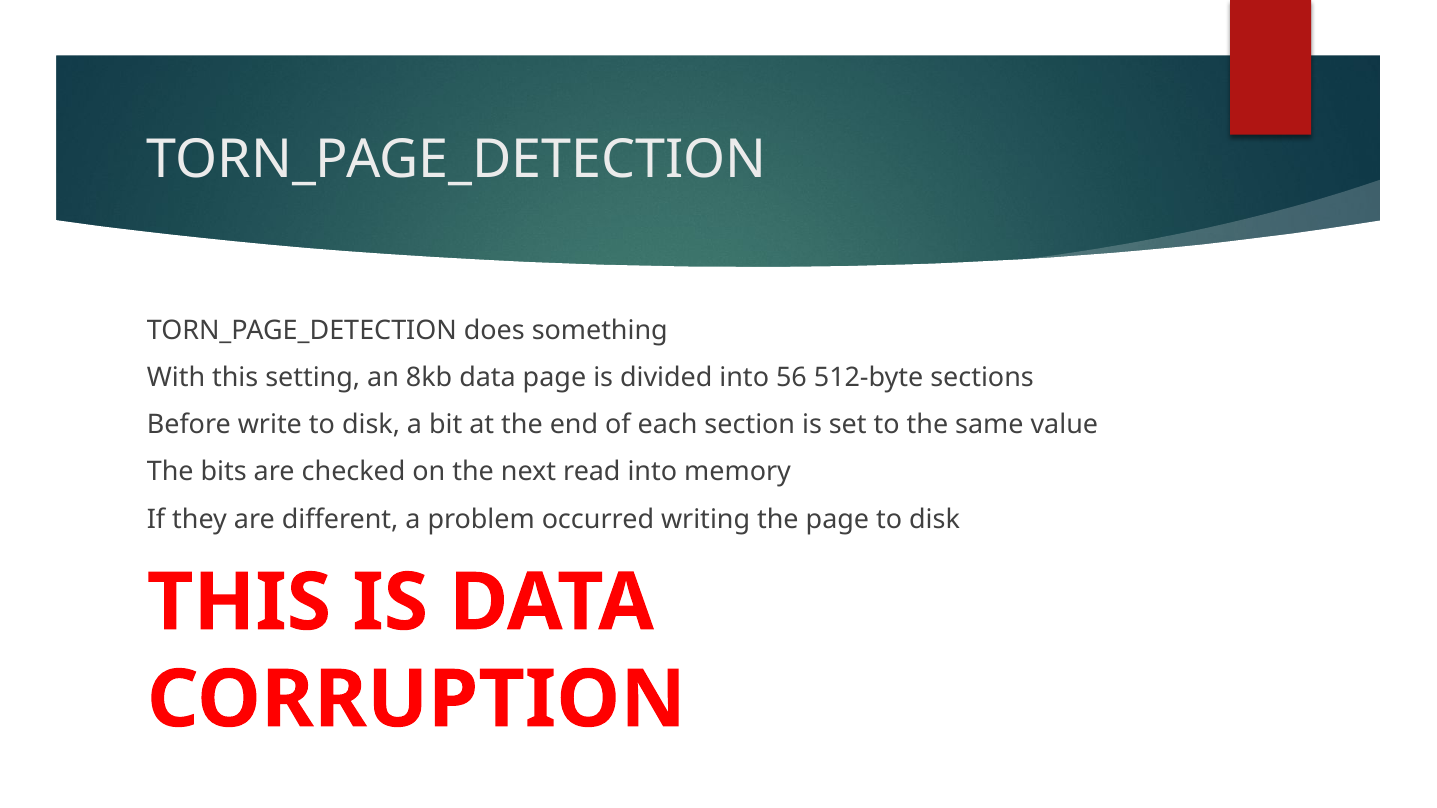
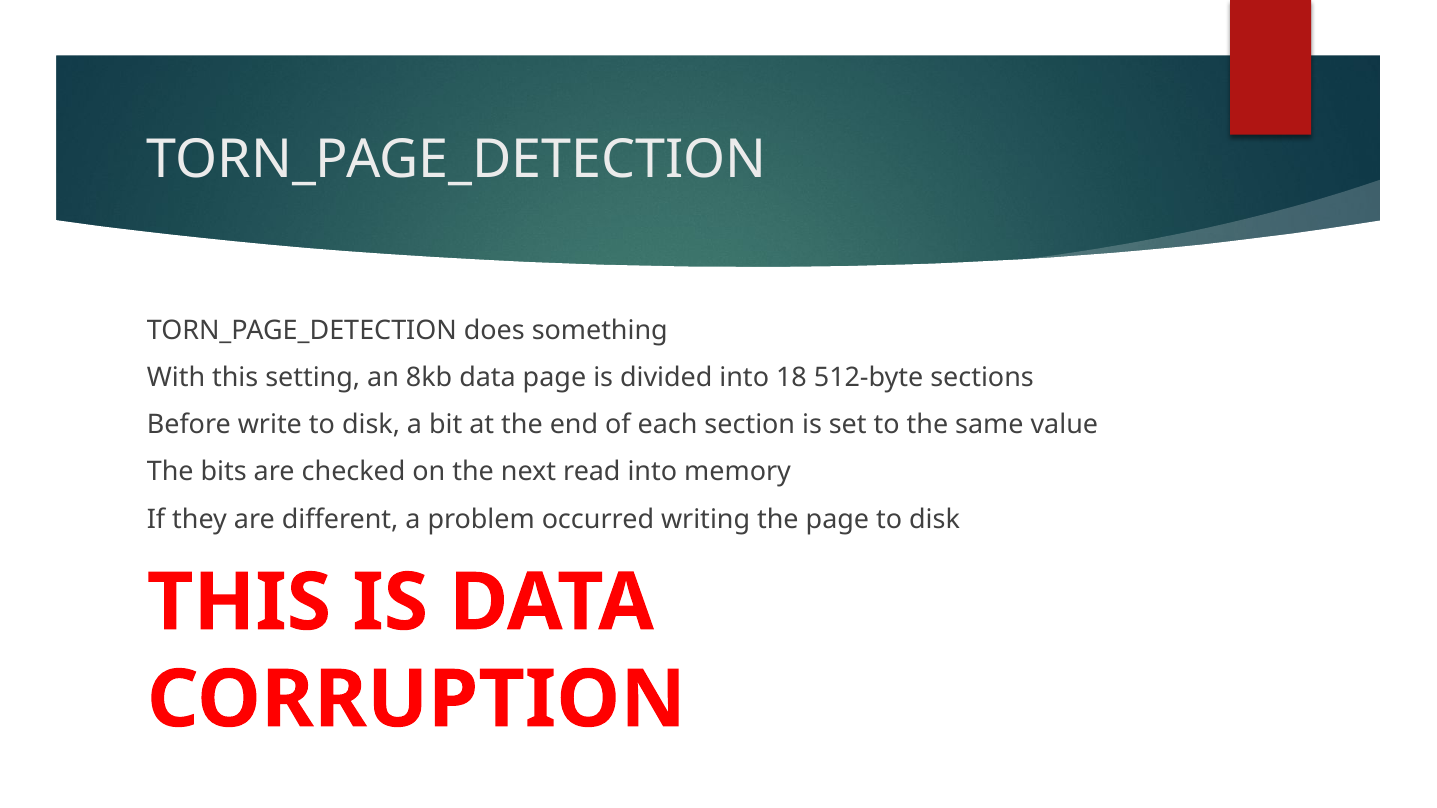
56: 56 -> 18 (791, 378)
